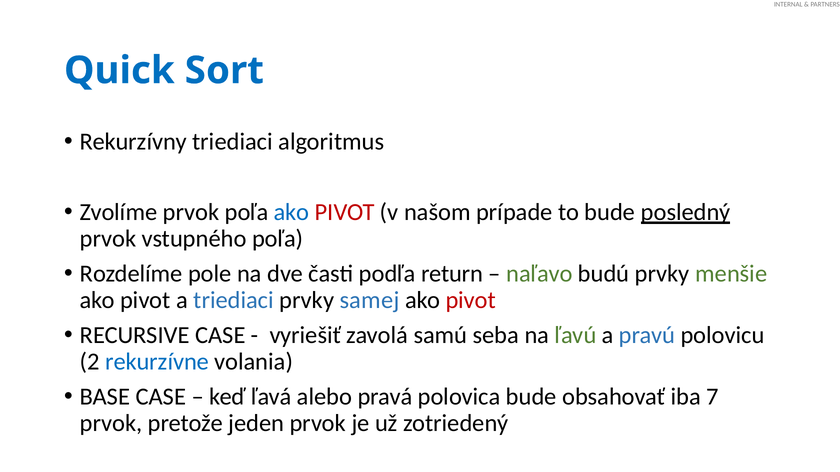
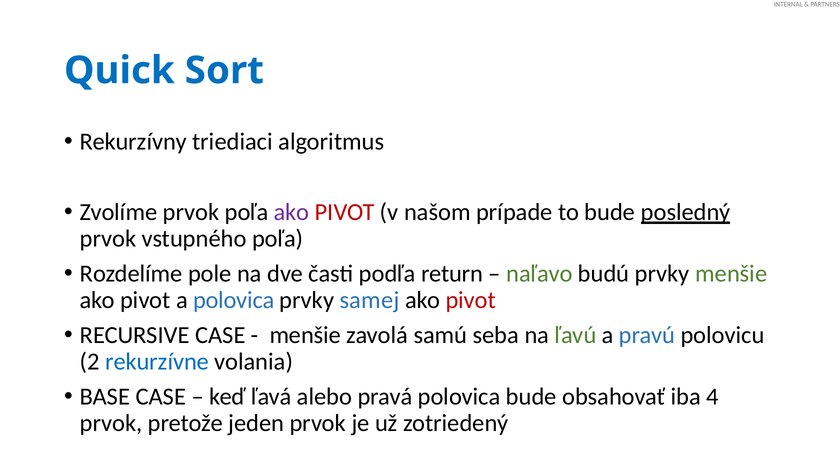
ako colour: blue -> purple (292, 212)
a triediaci: triediaci -> polovica (234, 300)
vyriešiť: vyriešiť -> menšie (305, 335)
7: 7 -> 4 (713, 397)
